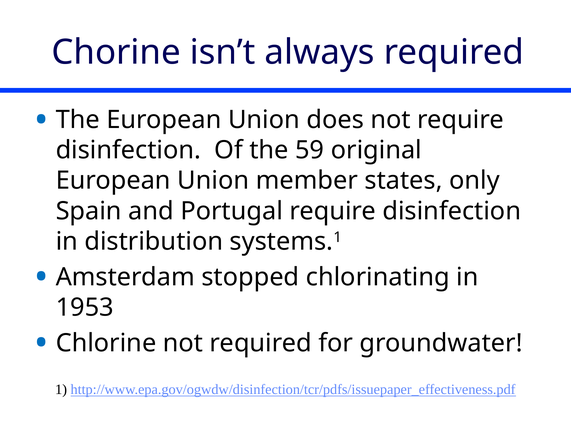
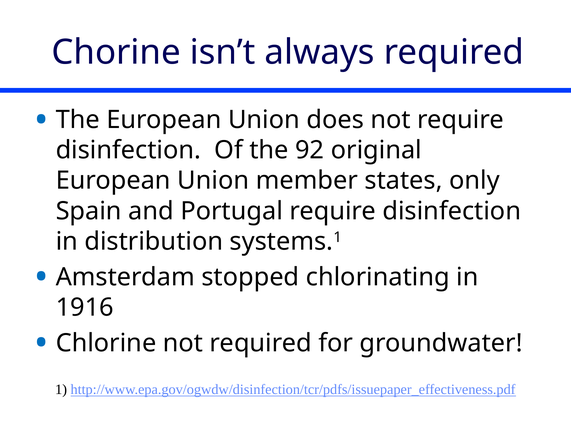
59: 59 -> 92 (310, 150)
1953: 1953 -> 1916 (85, 308)
